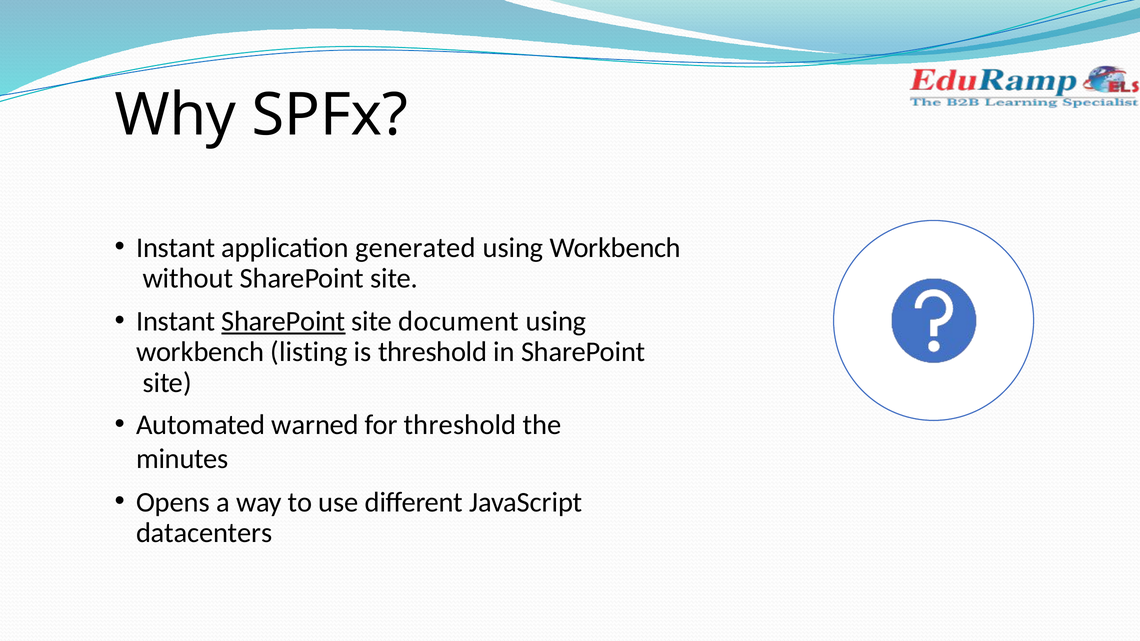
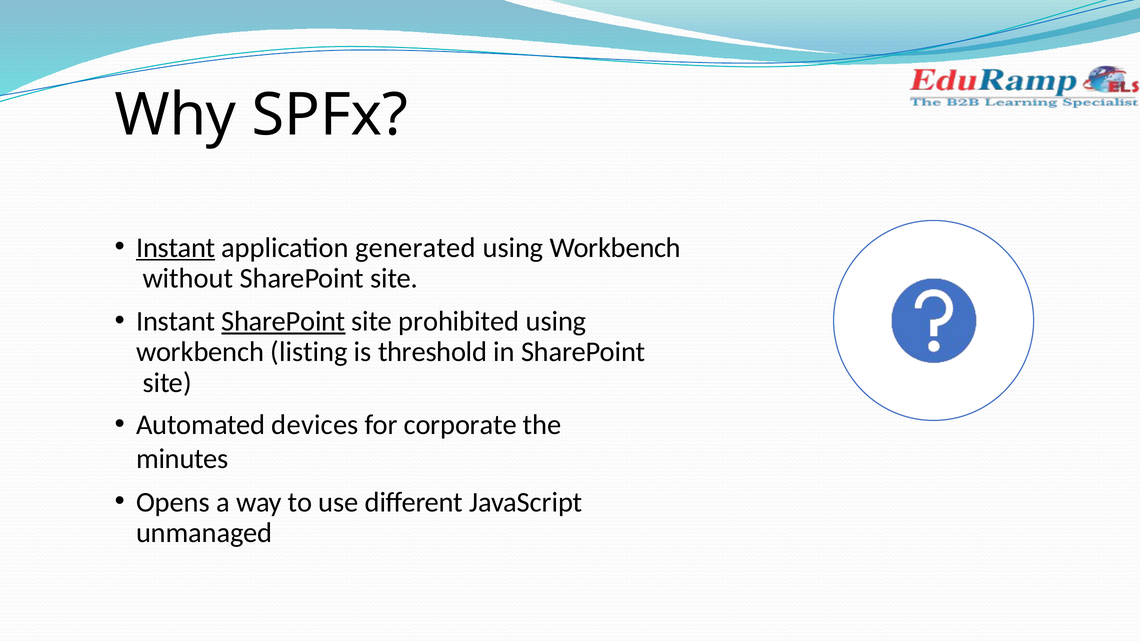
Instant underline: none -> present (176, 248)
document: document -> prohibited (459, 321)
warned: warned -> devices (315, 425)
for threshold: threshold -> corporate (460, 425)
datacenters: datacenters -> unmanaged (204, 533)
